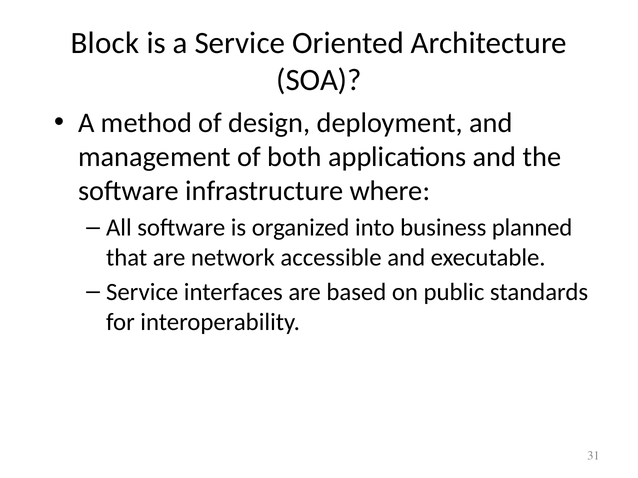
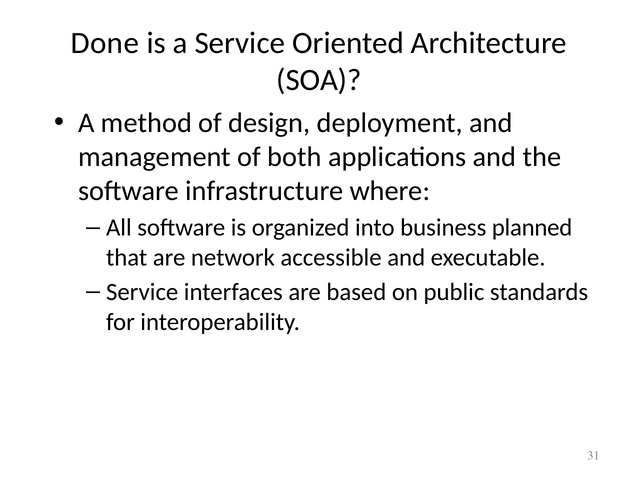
Block: Block -> Done (105, 43)
